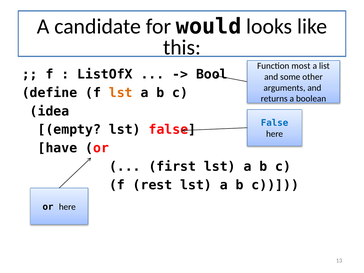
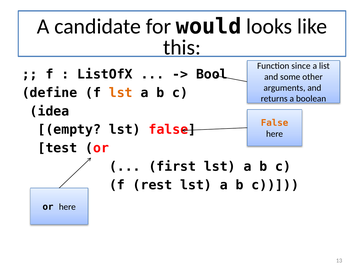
most: most -> since (301, 66)
False colour: blue -> orange (275, 123)
have: have -> test (57, 148)
